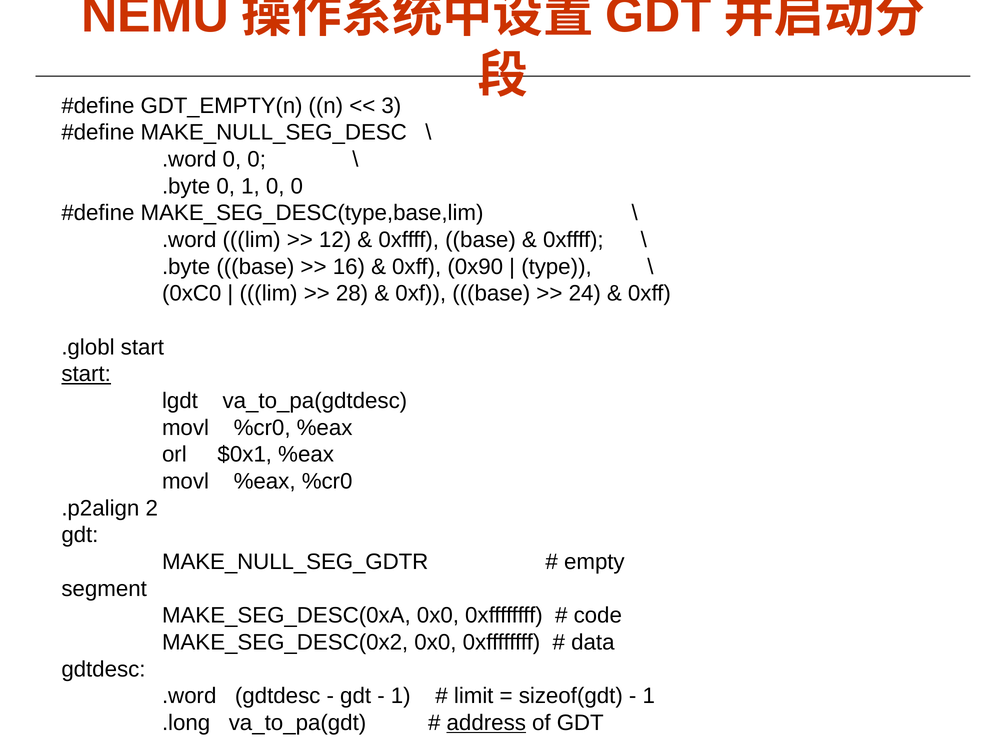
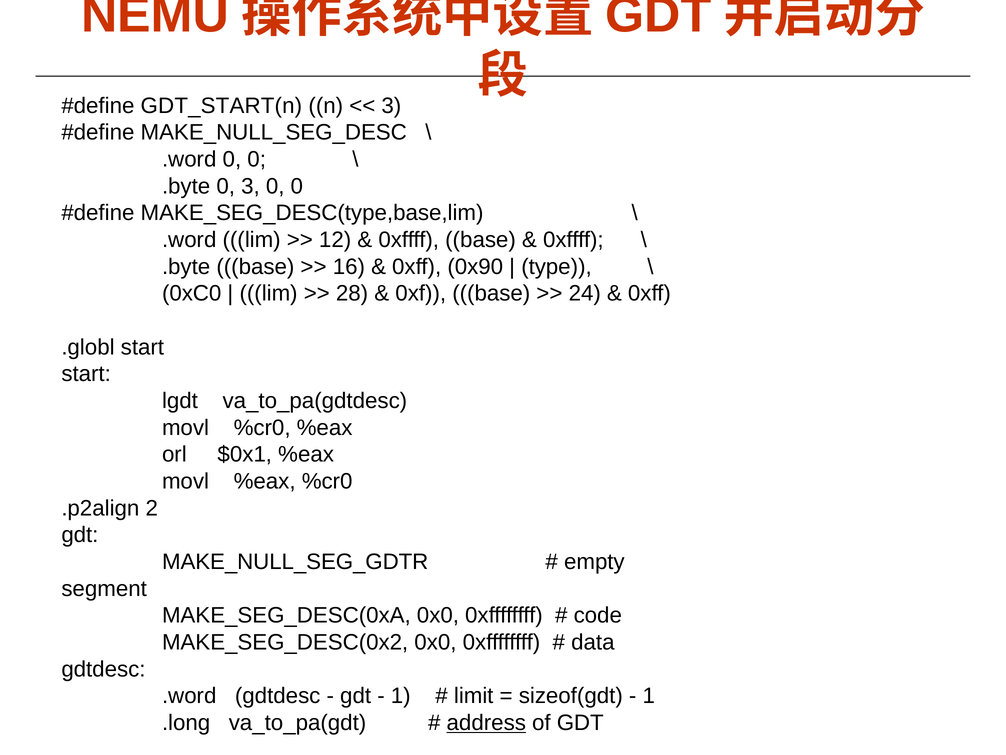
GDT_EMPTY(n: GDT_EMPTY(n -> GDT_START(n (221, 106)
0 1: 1 -> 3 (250, 186)
start underline: present -> none (86, 374)
